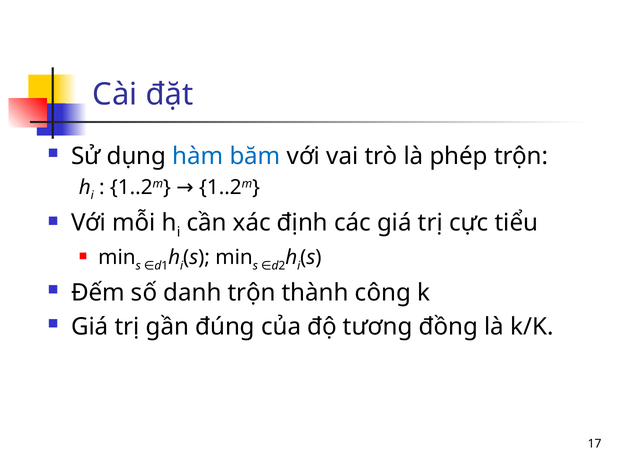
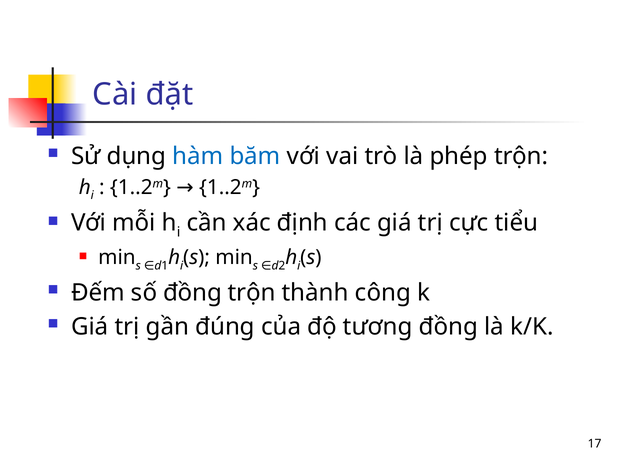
số danh: danh -> đồng (193, 293)
